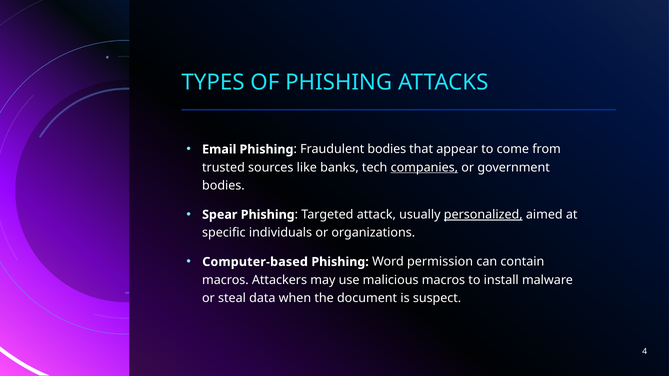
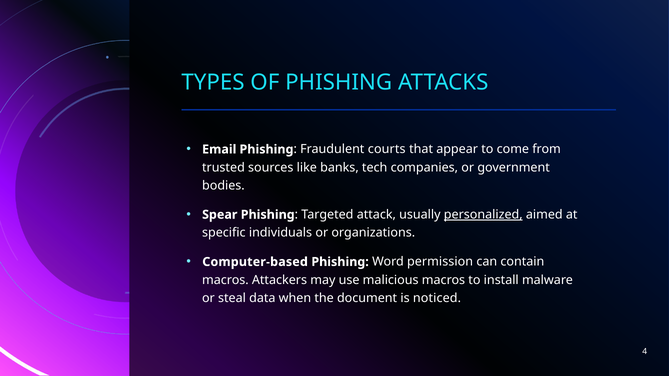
Fraudulent bodies: bodies -> courts (387, 149)
companies underline: present -> none (424, 168)
suspect: suspect -> noticed (437, 298)
